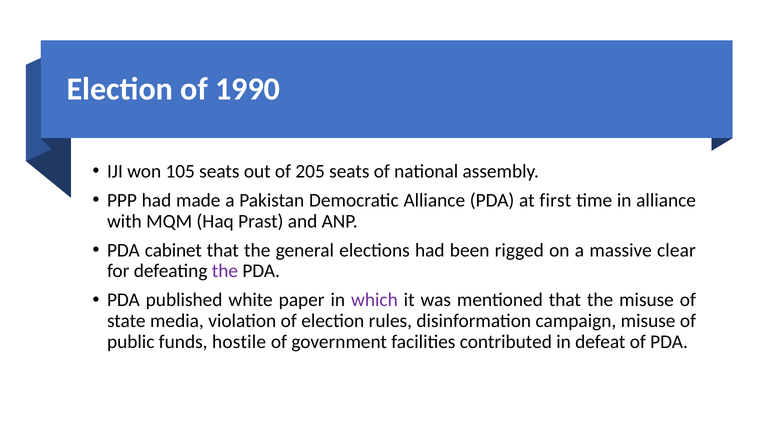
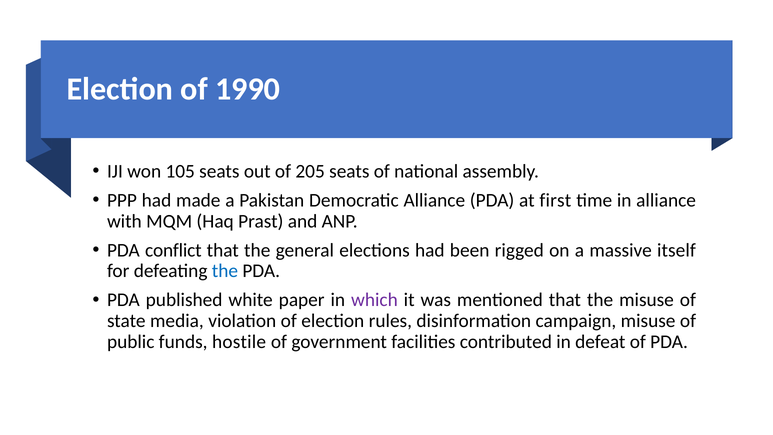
cabinet: cabinet -> conflict (173, 250)
clear: clear -> itself (676, 250)
the colour: purple -> blue (225, 271)
